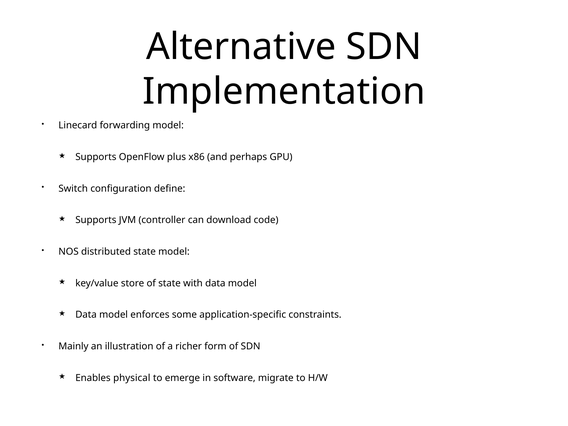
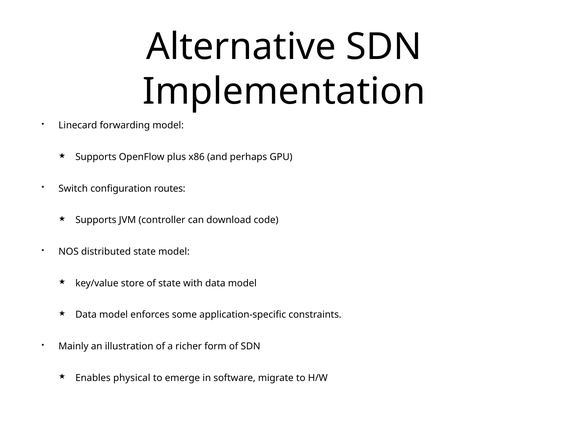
define: define -> routes (170, 189)
